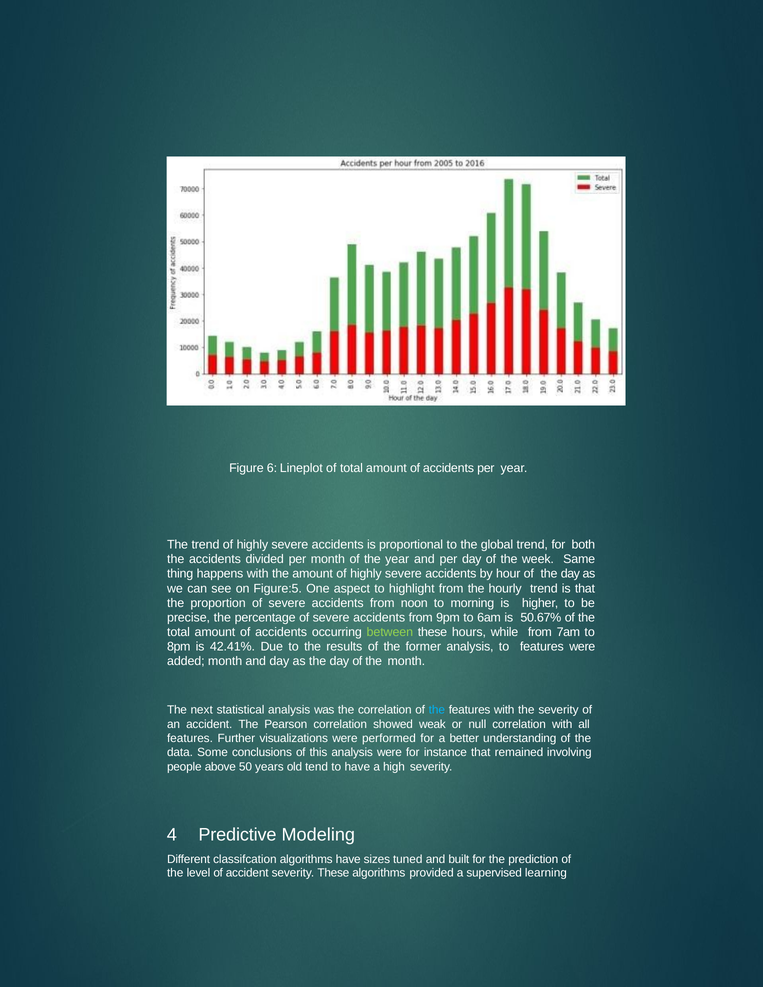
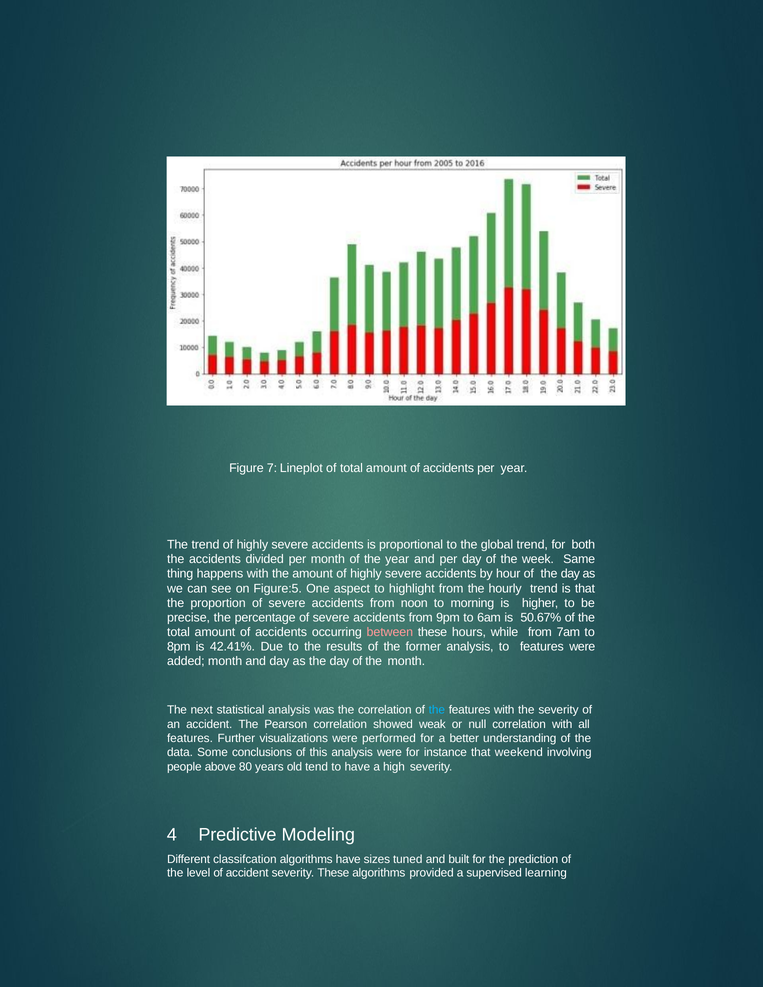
6: 6 -> 7 (272, 468)
between colour: light green -> pink (390, 632)
remained: remained -> weekend (519, 753)
50: 50 -> 80 (245, 767)
